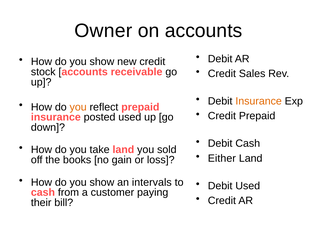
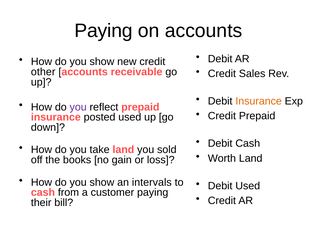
Owner: Owner -> Paying (104, 31)
stock: stock -> other (43, 72)
you colour: orange -> purple (78, 107)
Either: Either -> Worth (222, 158)
